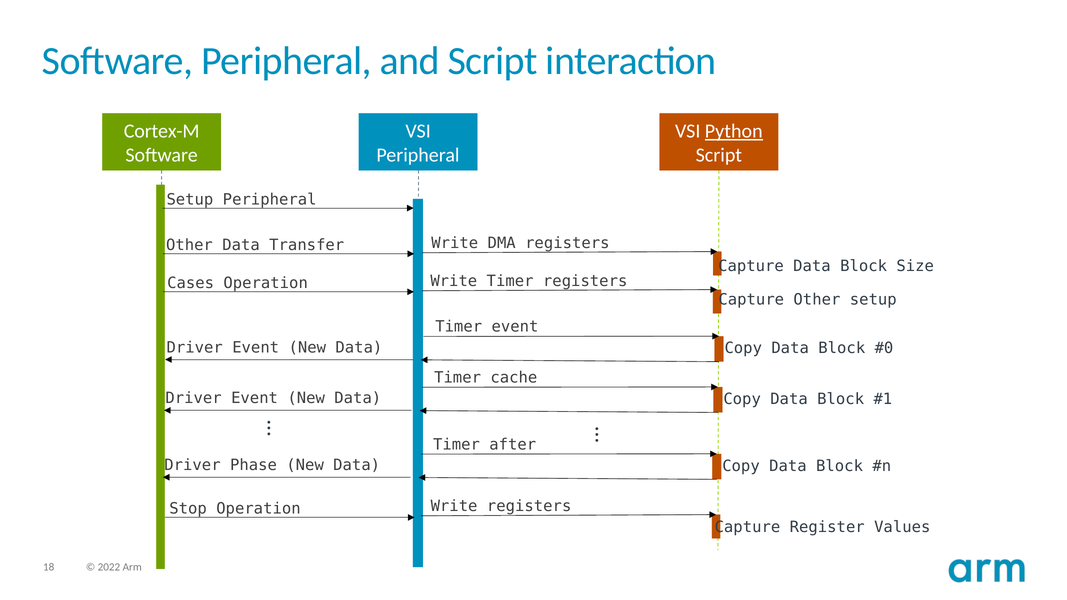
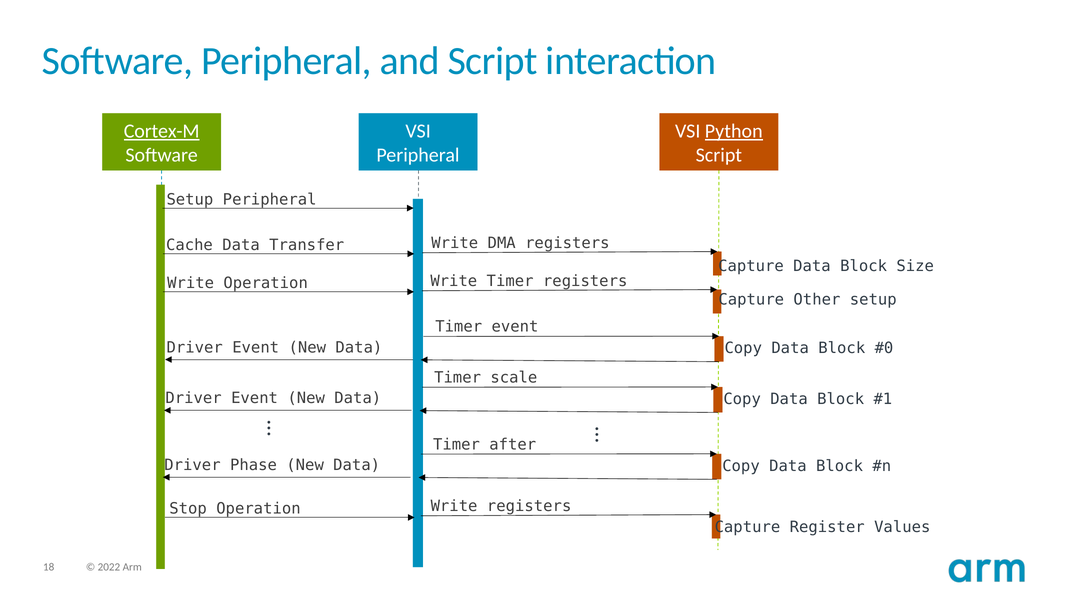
Cortex-M underline: none -> present (162, 131)
Other: Other -> Cache (189, 245)
Cases: Cases -> Write (191, 283)
cache: cache -> scale (514, 378)
